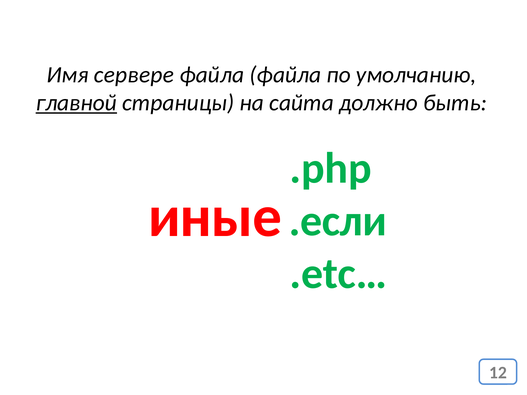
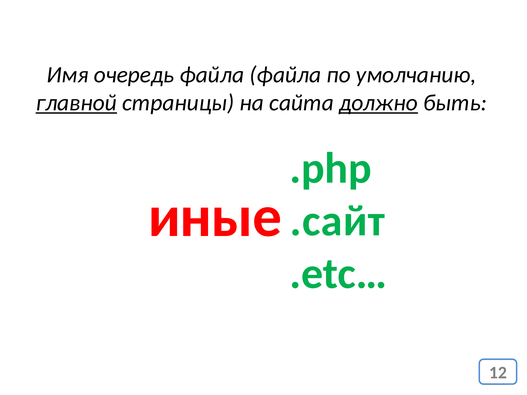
сервере: сервере -> очередь (134, 75)
должно underline: none -> present (379, 103)
.если: .если -> .сайт (337, 221)
